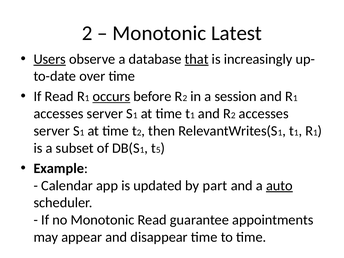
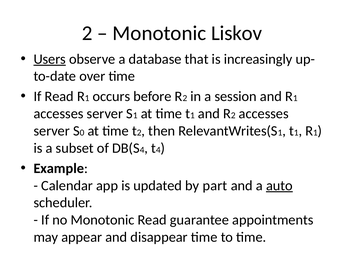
Latest: Latest -> Liskov (237, 33)
that underline: present -> none (197, 59)
occurs underline: present -> none (111, 97)
1: 1 -> 0 (82, 133)
1: 1 -> 4 (142, 150)
5: 5 -> 4 (158, 150)
